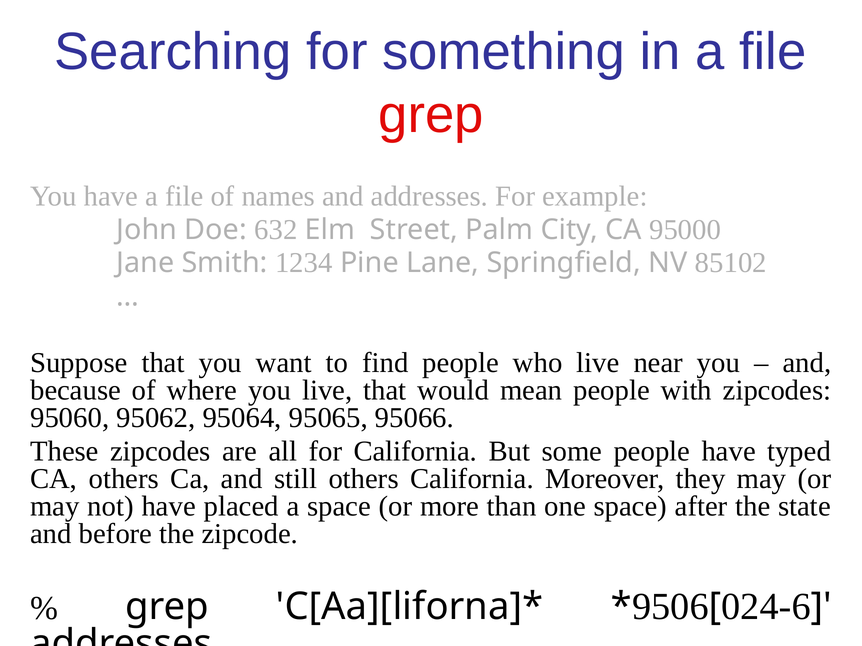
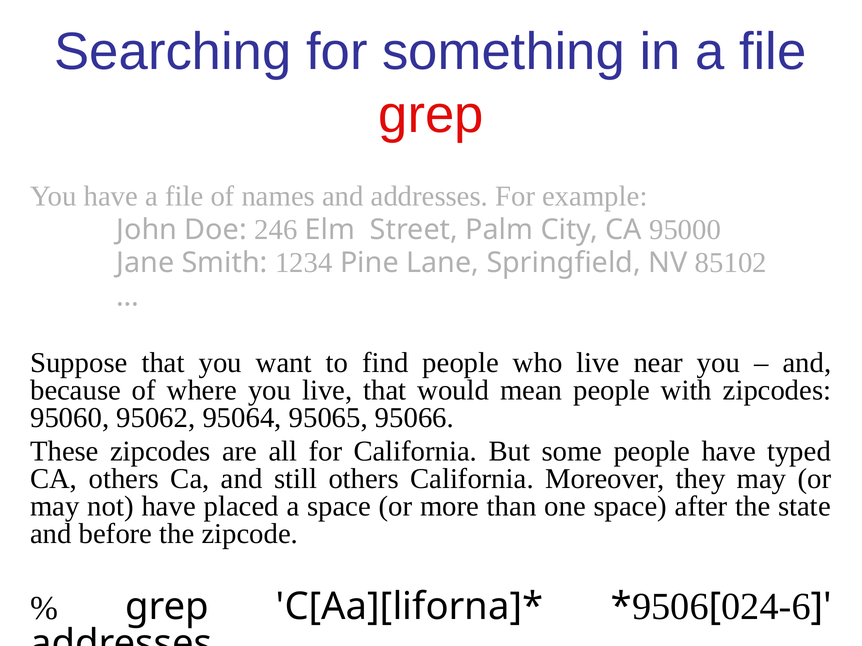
632: 632 -> 246 (276, 230)
